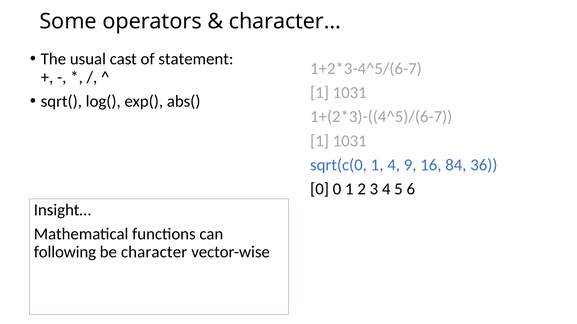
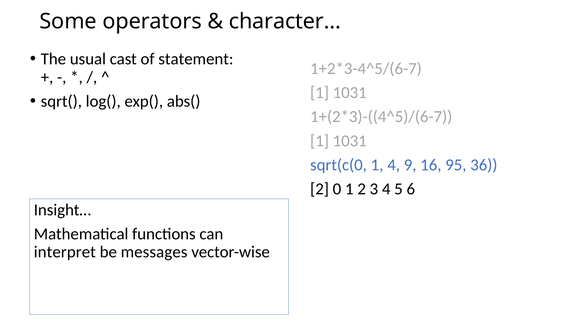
84: 84 -> 95 (456, 165)
0: 0 -> 2 (320, 189)
following: following -> interpret (65, 252)
character: character -> messages (154, 252)
